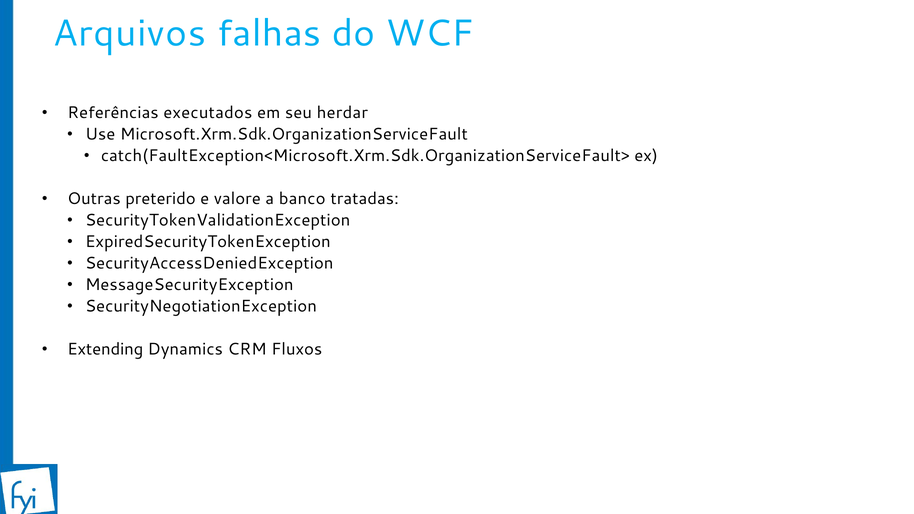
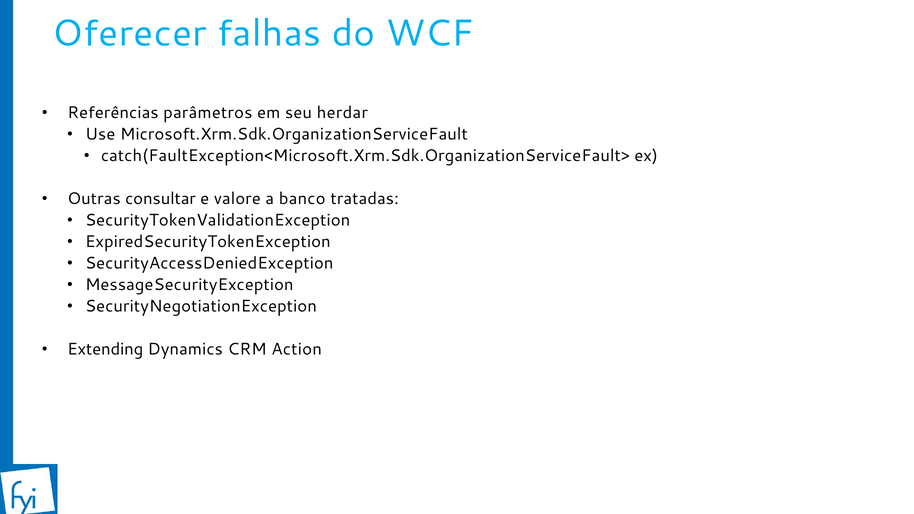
Arquivos: Arquivos -> Oferecer (130, 33)
executados: executados -> parâmetros (208, 113)
preterido: preterido -> consultar (161, 199)
Fluxos: Fluxos -> Action (297, 349)
